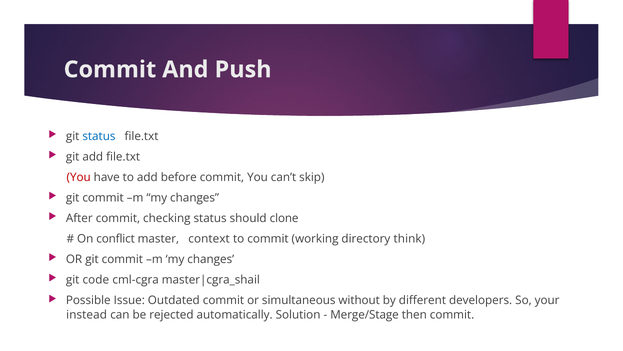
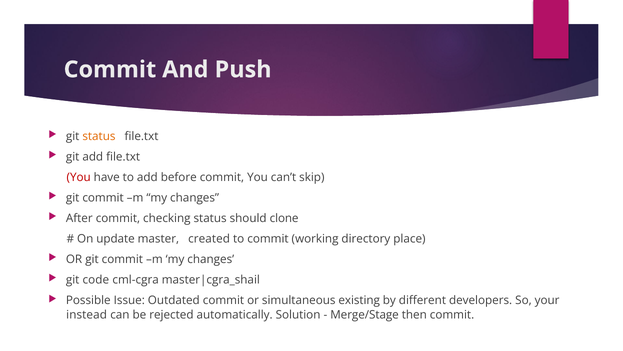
status colour: blue -> orange (99, 136)
conflict: conflict -> update (116, 239)
context: context -> created (209, 239)
think: think -> place (409, 239)
without: without -> existing (359, 300)
